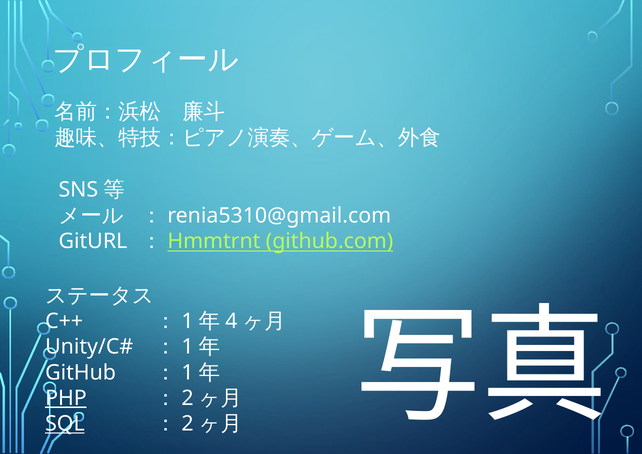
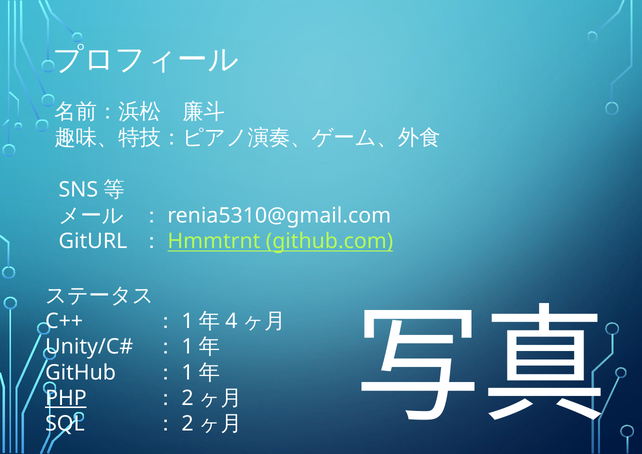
SQL underline: present -> none (65, 424)
